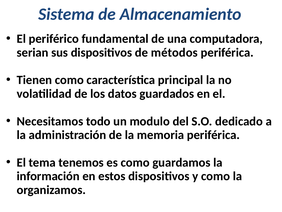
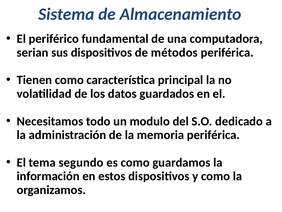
tenemos: tenemos -> segundo (81, 162)
